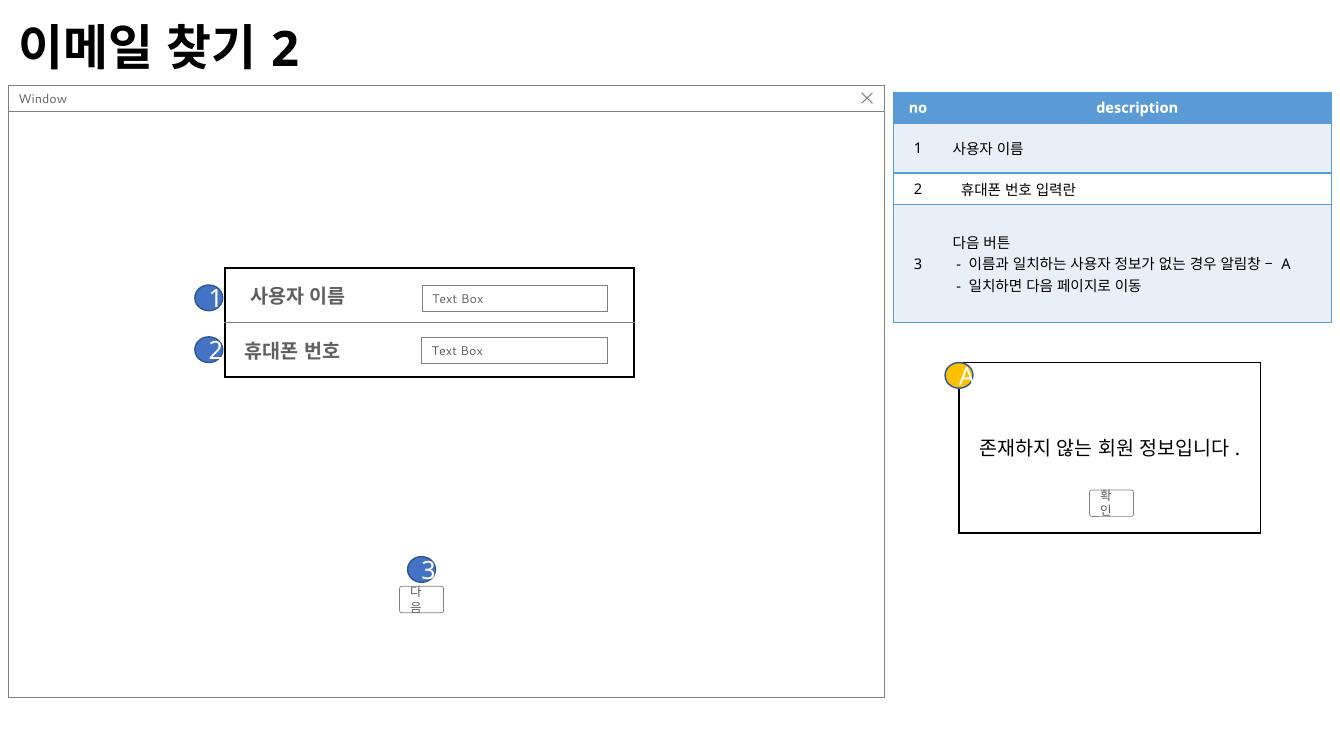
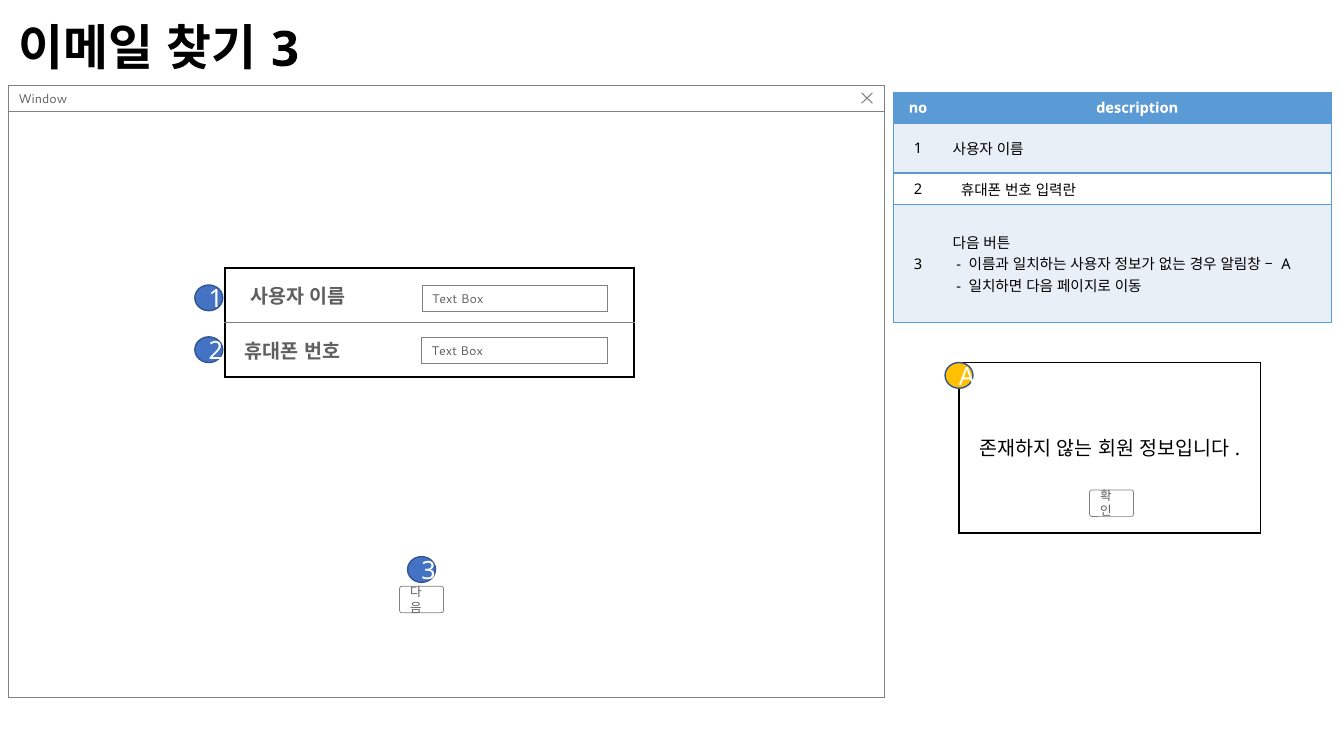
2: 2 -> 3 (285, 50)
